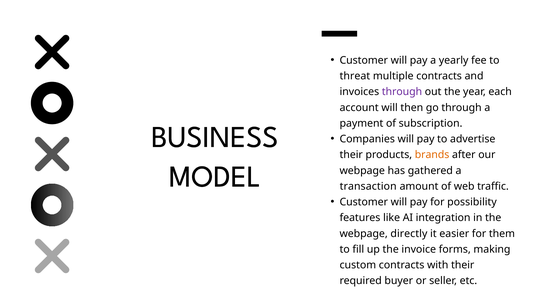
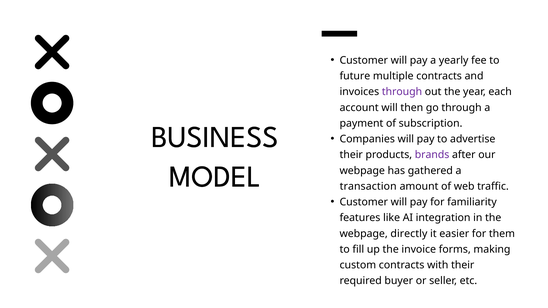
threat: threat -> future (355, 76)
brands colour: orange -> purple (432, 155)
possibility: possibility -> familiarity (472, 202)
